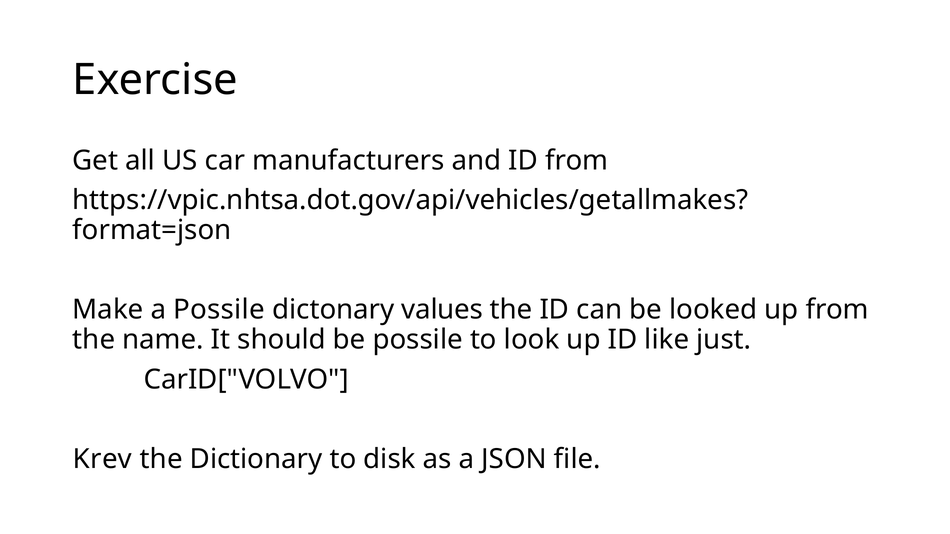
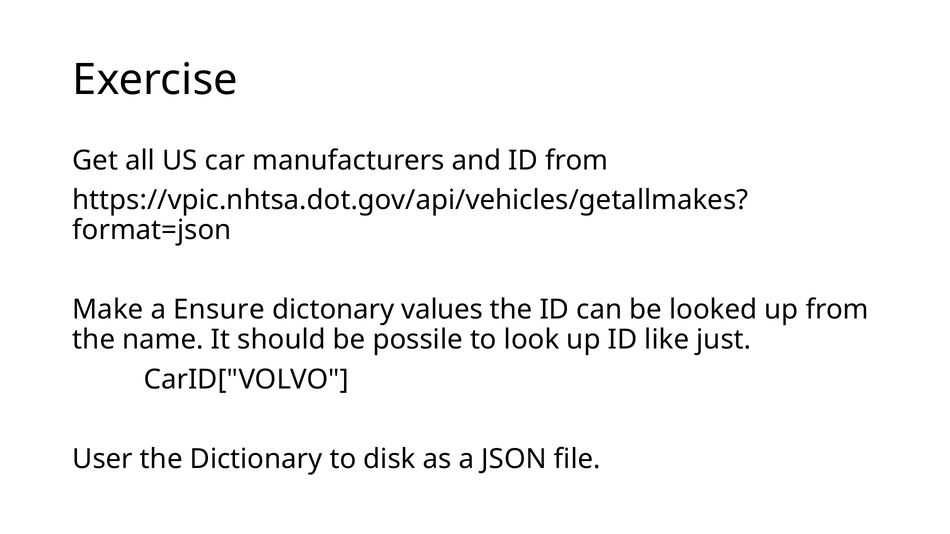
a Possile: Possile -> Ensure (219, 310)
Krev: Krev -> User (103, 459)
